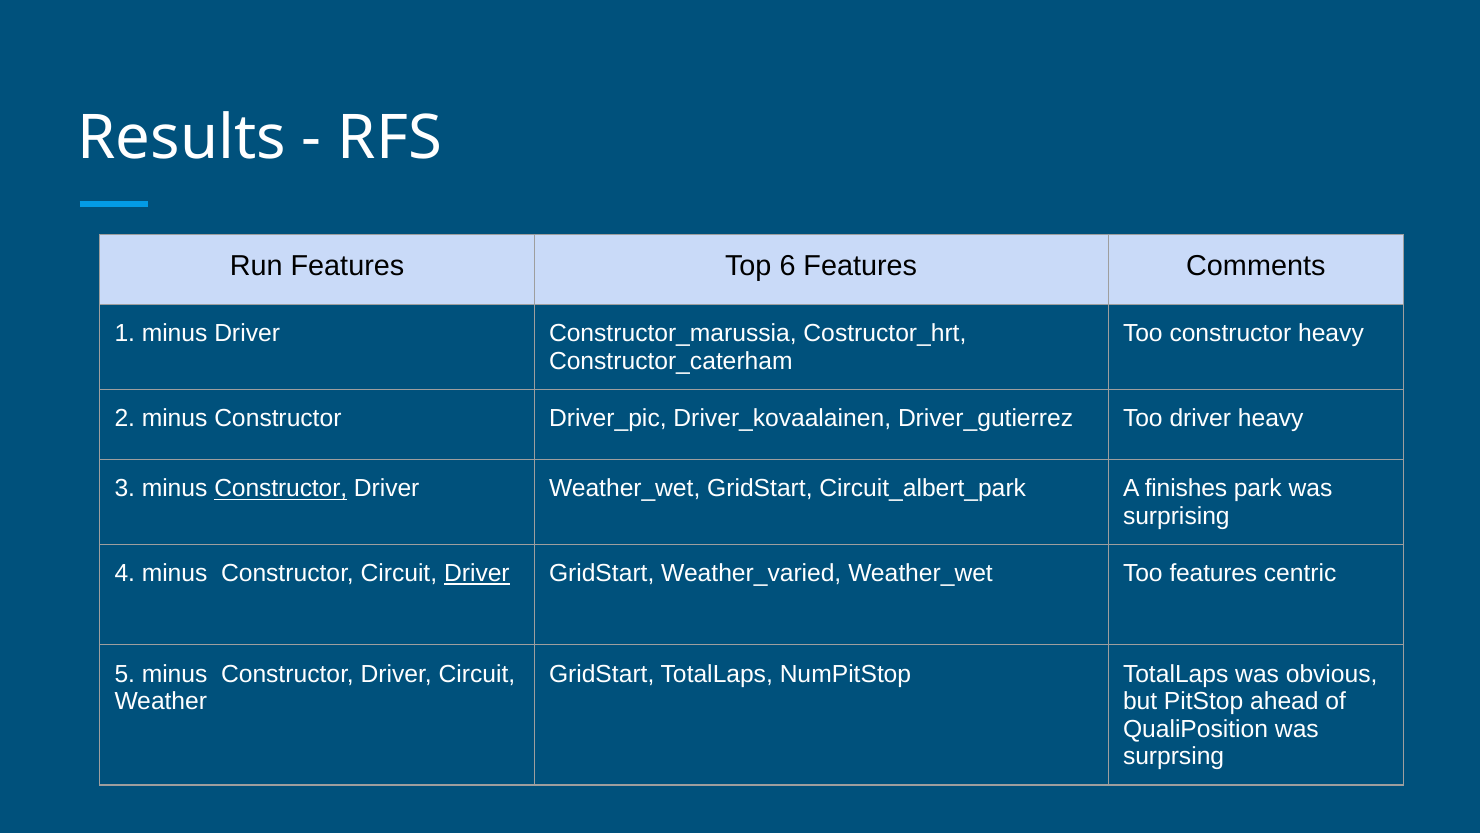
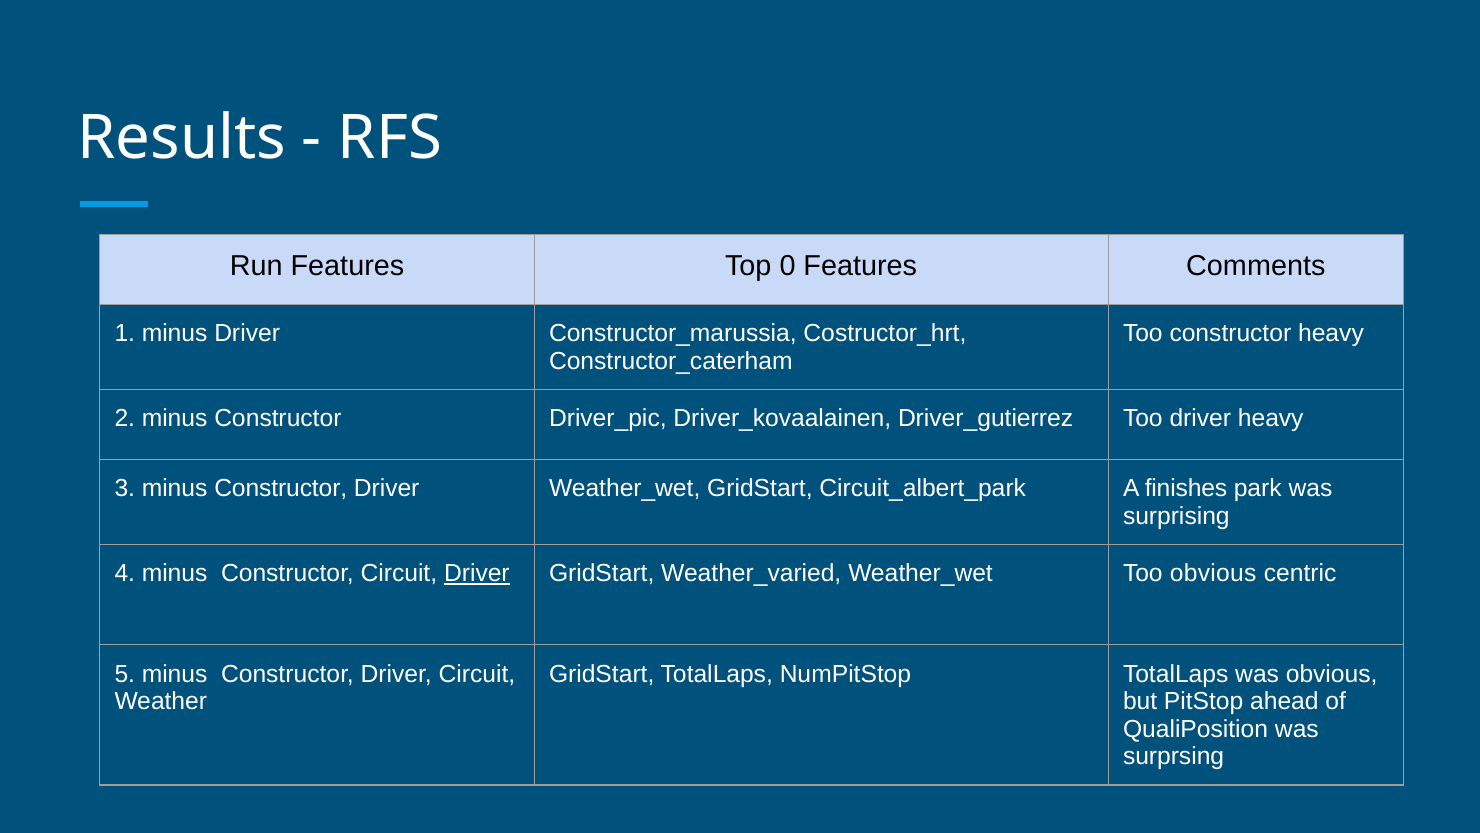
6: 6 -> 0 (788, 266)
Constructor underline: present -> none (281, 488)
Too features: features -> obvious (1213, 573)
